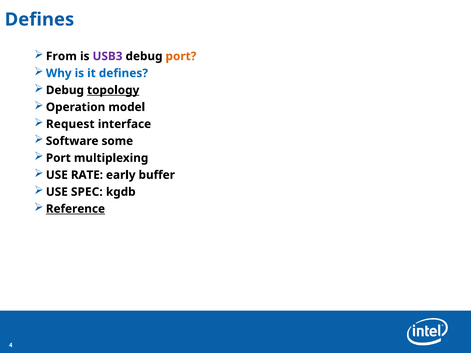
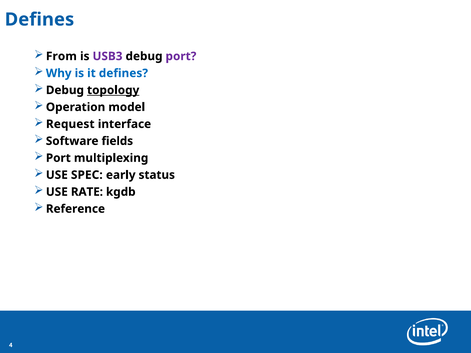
port colour: orange -> purple (181, 56)
some: some -> fields (117, 141)
RATE: RATE -> SPEC (87, 175)
buffer: buffer -> status (157, 175)
SPEC: SPEC -> RATE (87, 192)
Reference underline: present -> none (75, 209)
